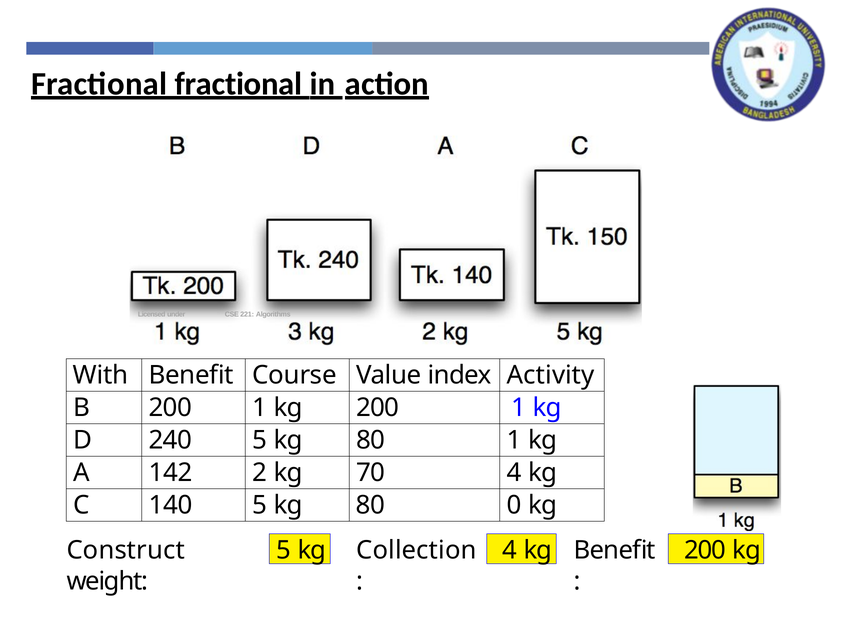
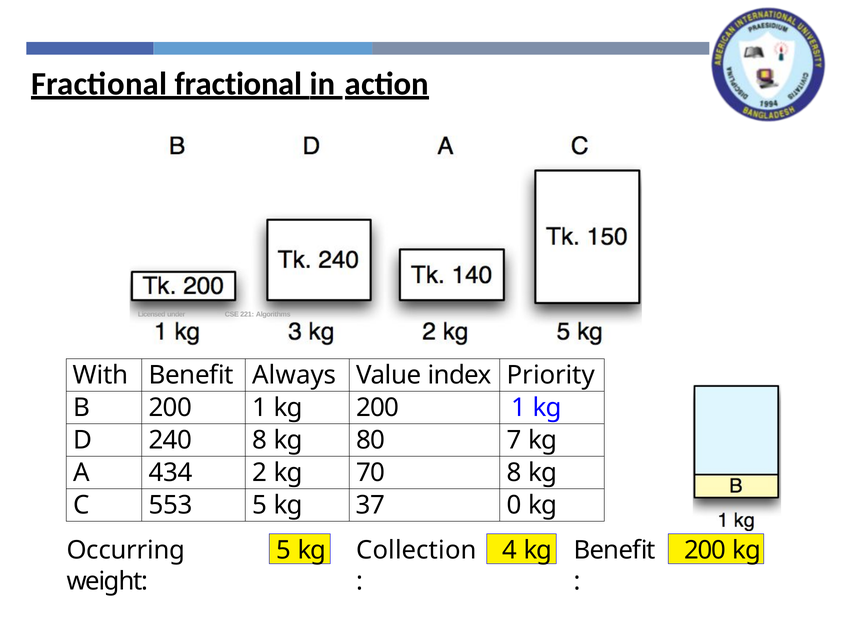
Course: Course -> Always (294, 375)
Activity: Activity -> Priority (551, 375)
240 5: 5 -> 8 (260, 440)
80 1: 1 -> 7 (514, 440)
142: 142 -> 434 (170, 473)
70 4: 4 -> 8 (514, 473)
140: 140 -> 553 (170, 505)
80: 80 -> 37 (371, 505)
Construct: Construct -> Occurring (126, 550)
